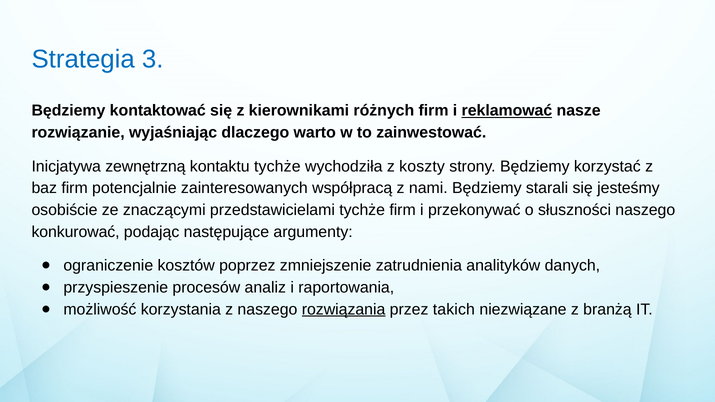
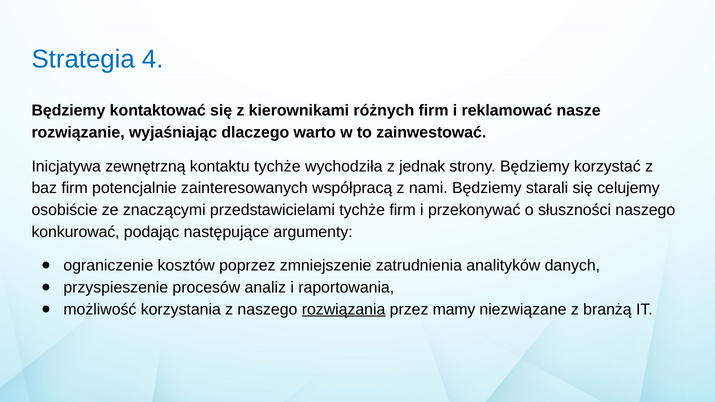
3: 3 -> 4 (153, 59)
reklamować underline: present -> none (507, 111)
koszty: koszty -> jednak (422, 166)
jesteśmy: jesteśmy -> celujemy (628, 188)
takich: takich -> mamy (454, 310)
